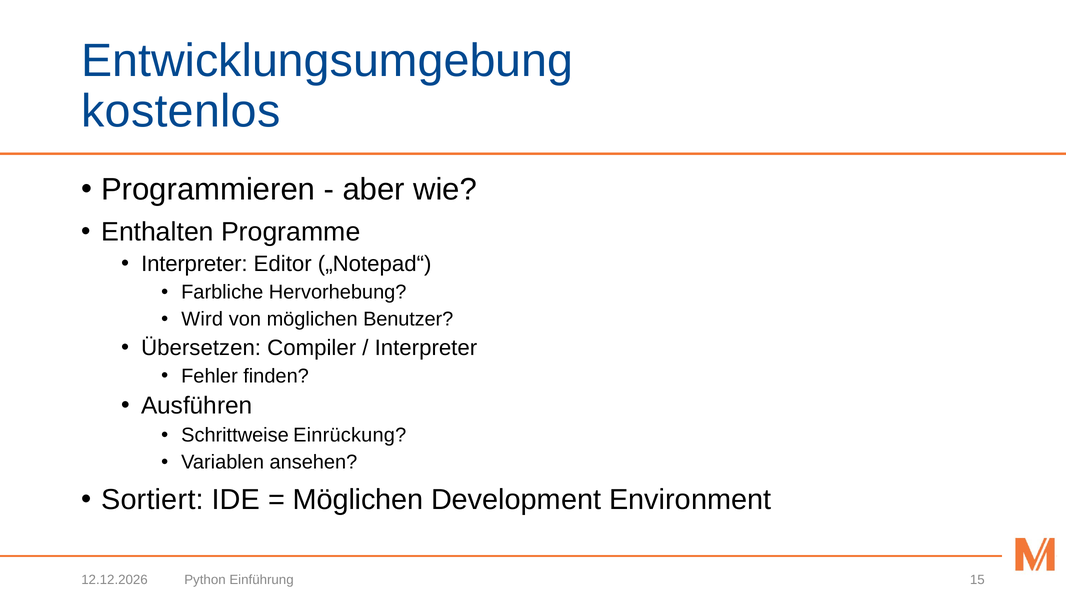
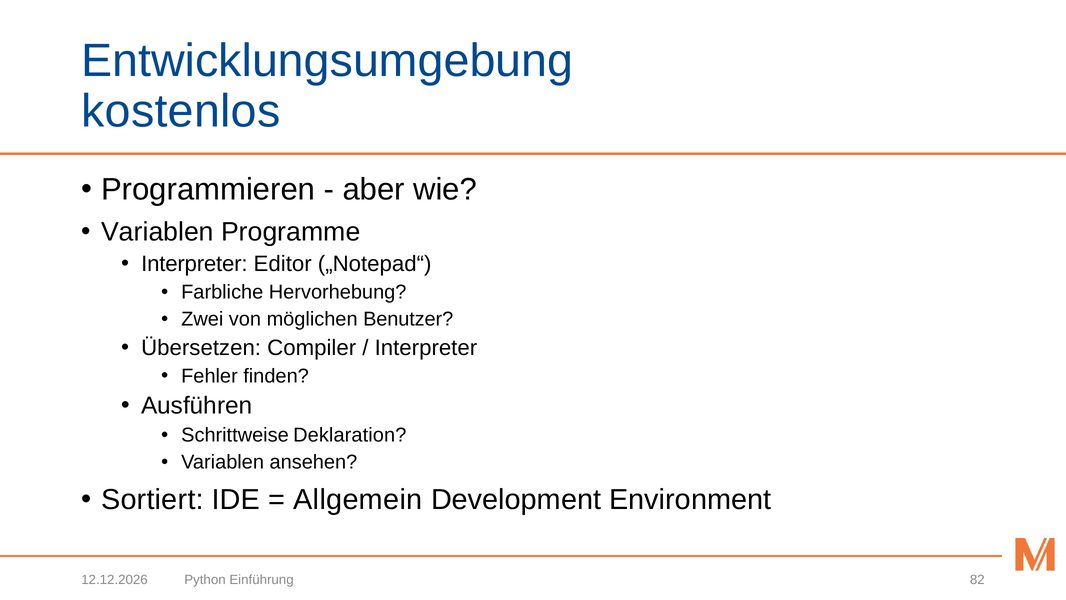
Enthalten: Enthalten -> Variablen (157, 232)
Wird: Wird -> Zwei (202, 319)
Einrückung: Einrückung -> Deklaration (350, 435)
Möglichen: Möglichen -> Allgemein (358, 500)
15: 15 -> 82 (977, 579)
